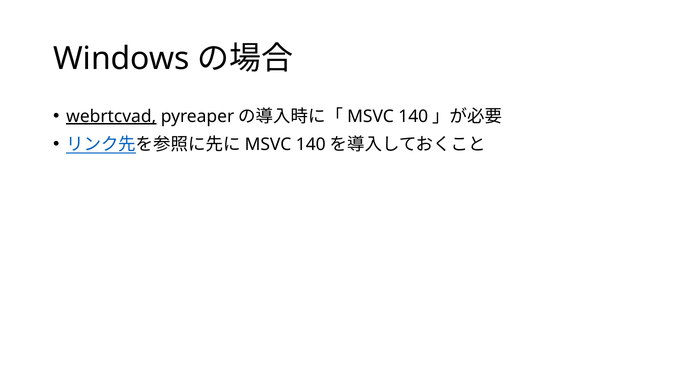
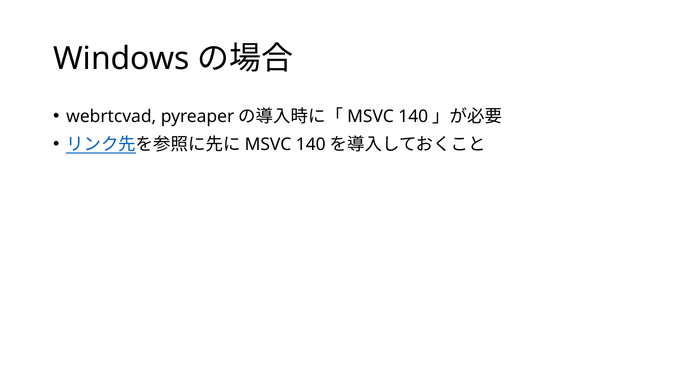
webrtcvad underline: present -> none (111, 116)
